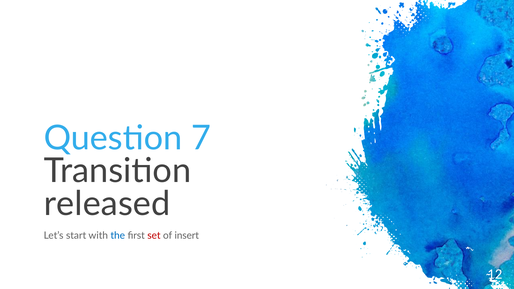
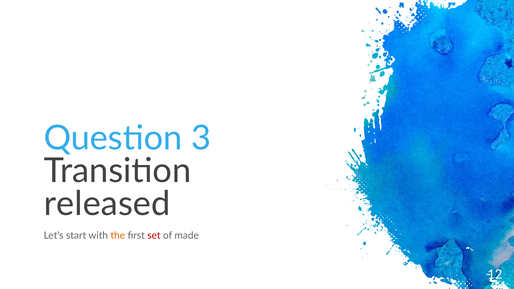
7: 7 -> 3 (201, 138)
the colour: blue -> orange (118, 236)
insert: insert -> made (187, 236)
